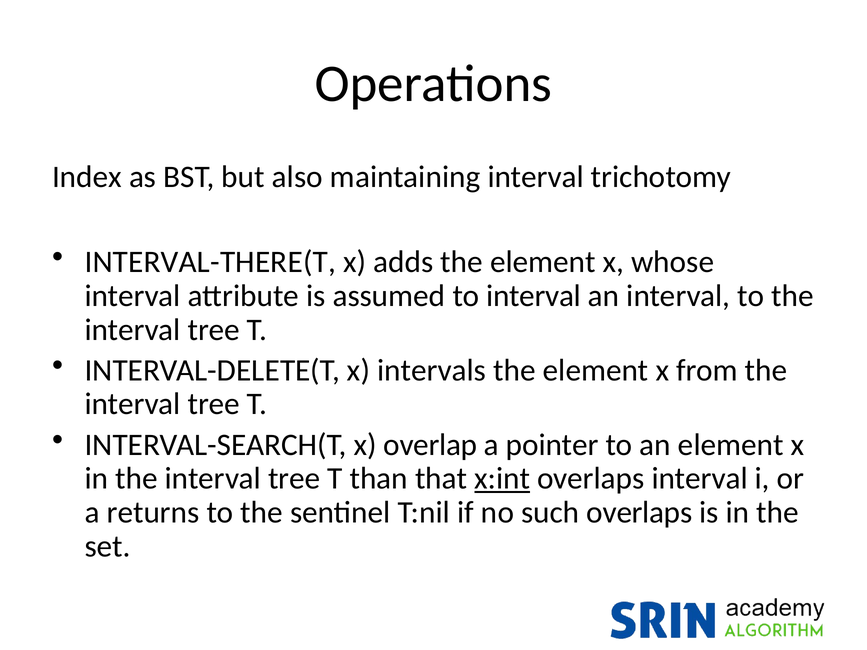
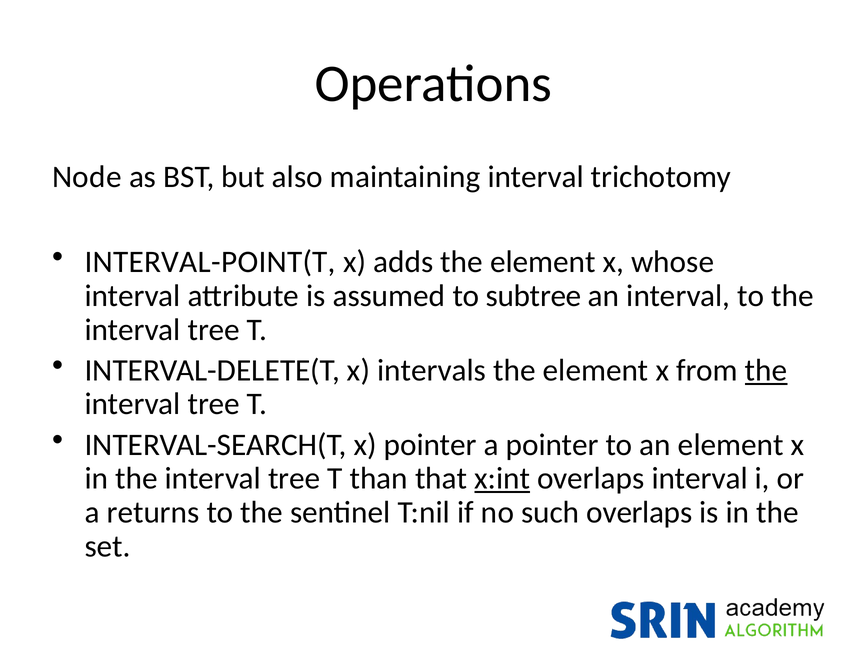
Index: Index -> Node (87, 177)
INTERVAL-THERE(T: INTERVAL-THERE(T -> INTERVAL-POINT(T (210, 262)
to interval: interval -> subtree (534, 296)
the underline: none -> present (766, 371)
x overlap: overlap -> pointer (430, 445)
